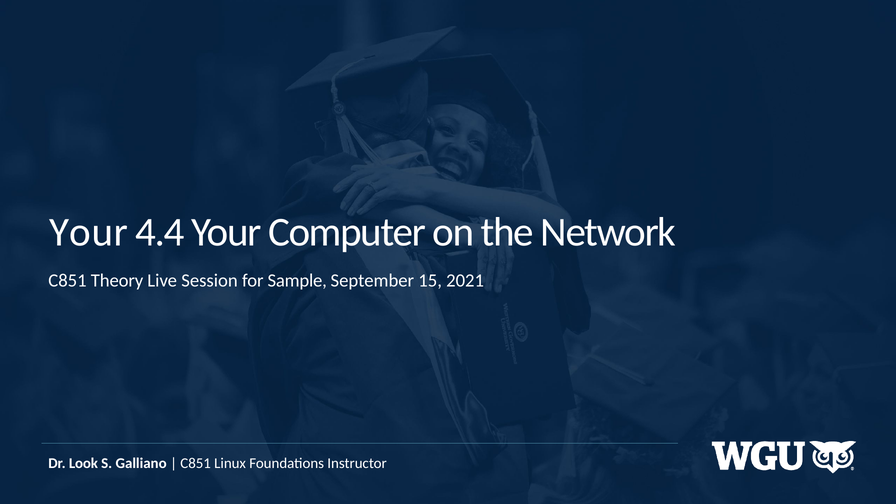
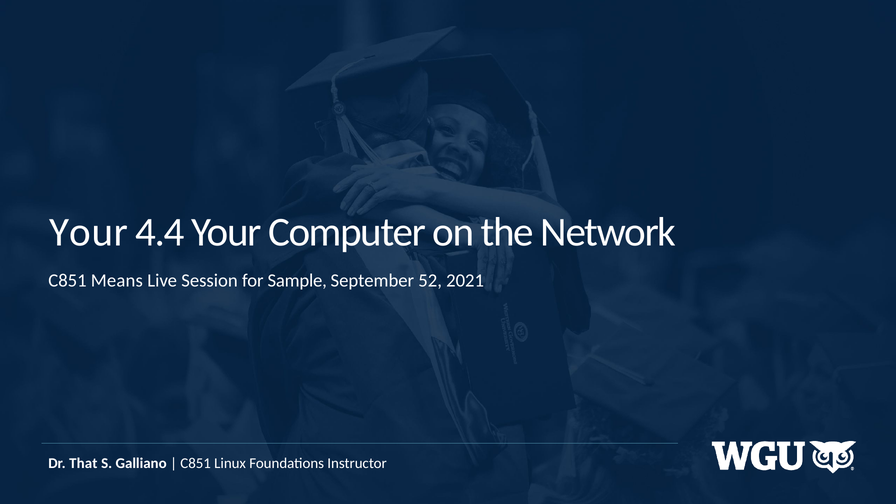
Theory: Theory -> Means (117, 281)
15: 15 -> 52 (430, 281)
Look: Look -> That (83, 464)
